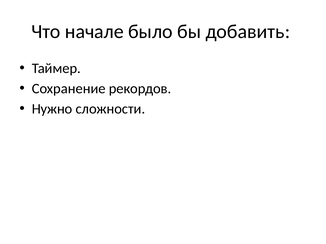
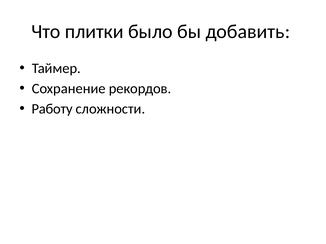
начале: начале -> плитки (94, 32)
Нужно: Нужно -> Работу (52, 109)
